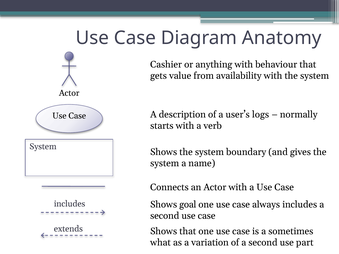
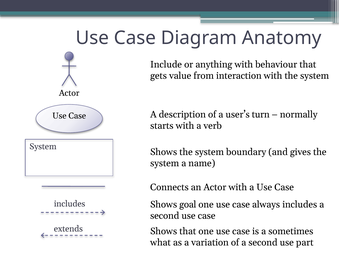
Cashier: Cashier -> Include (166, 64)
availability: availability -> interaction (239, 76)
logs: logs -> turn (261, 115)
